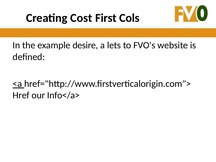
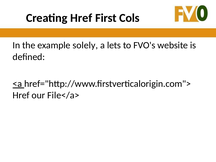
Creating Cost: Cost -> Href (81, 18)
desire: desire -> solely (85, 45)
Info</a>: Info</a> -> File</a> (63, 95)
